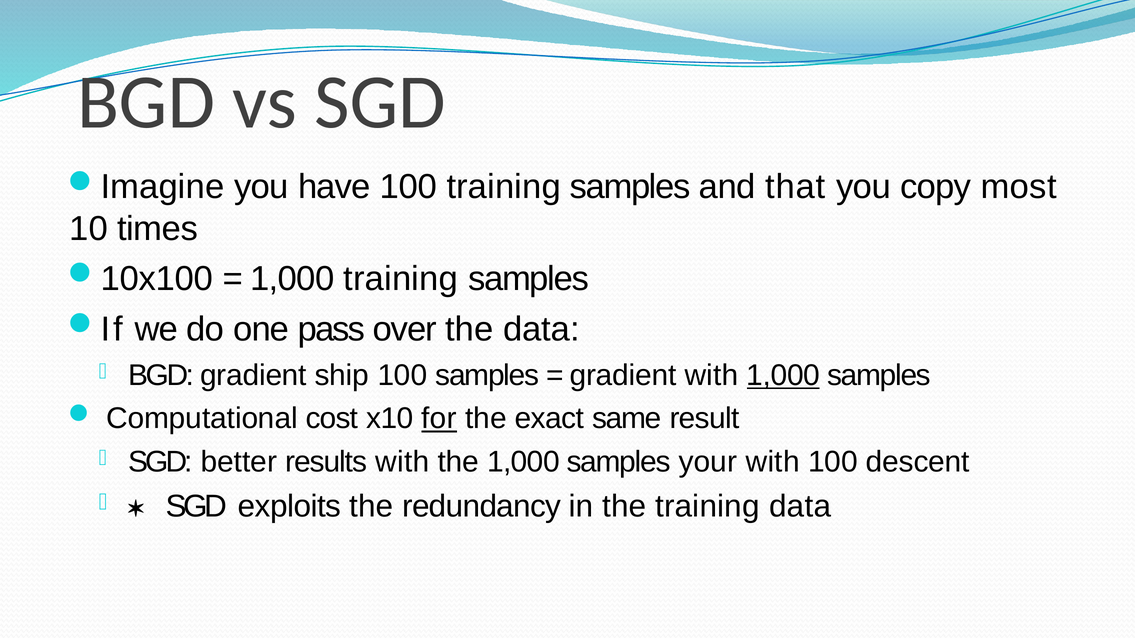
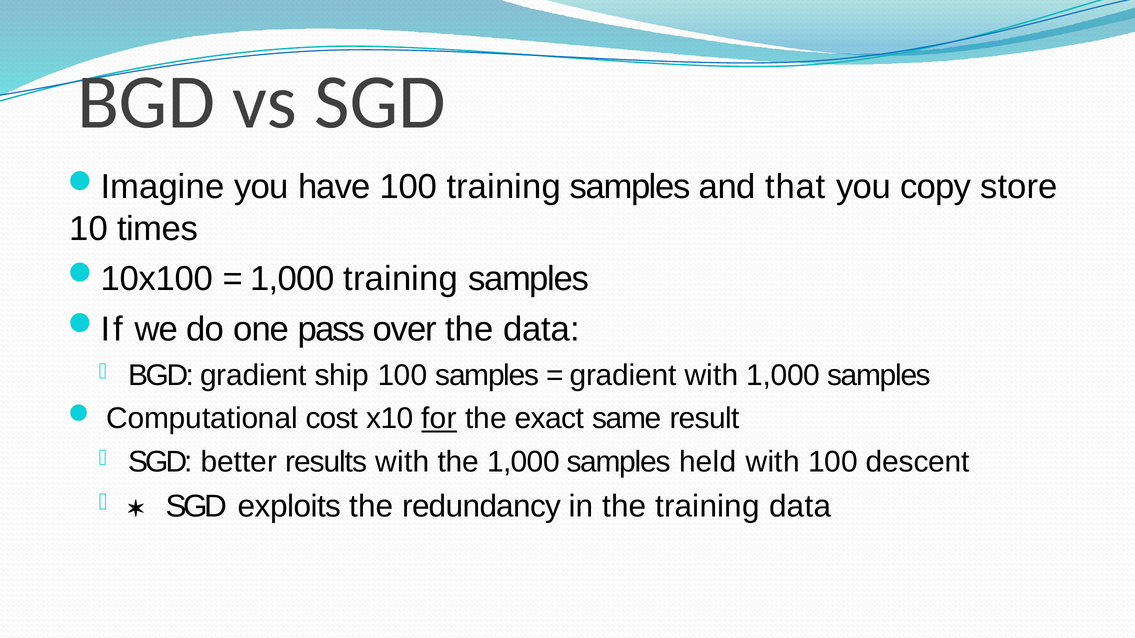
most: most -> store (1019, 187)
1,000 underline: present -> none (783, 376)
your: your -> held (708, 462)
